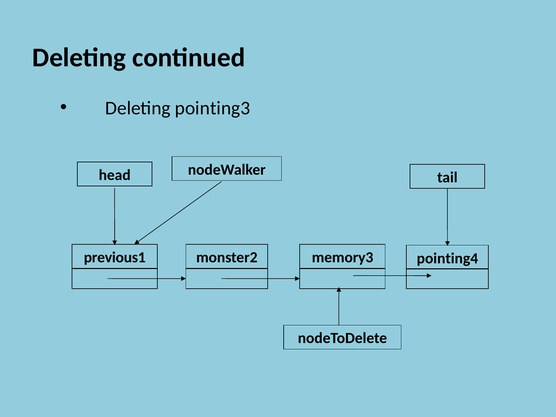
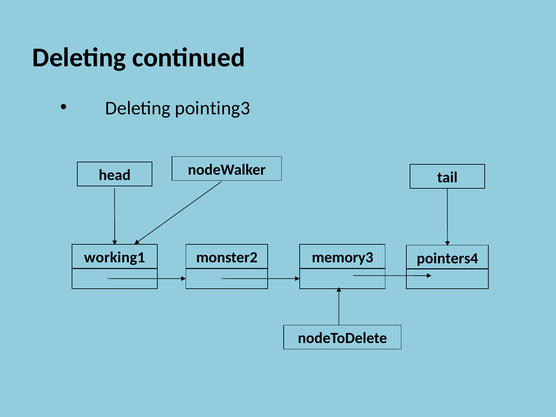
previous1: previous1 -> working1 (115, 257)
pointing4: pointing4 -> pointers4 (447, 258)
